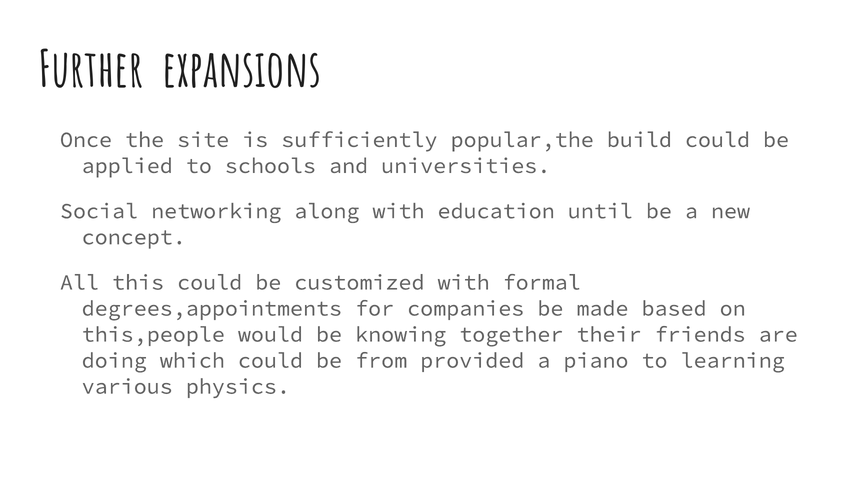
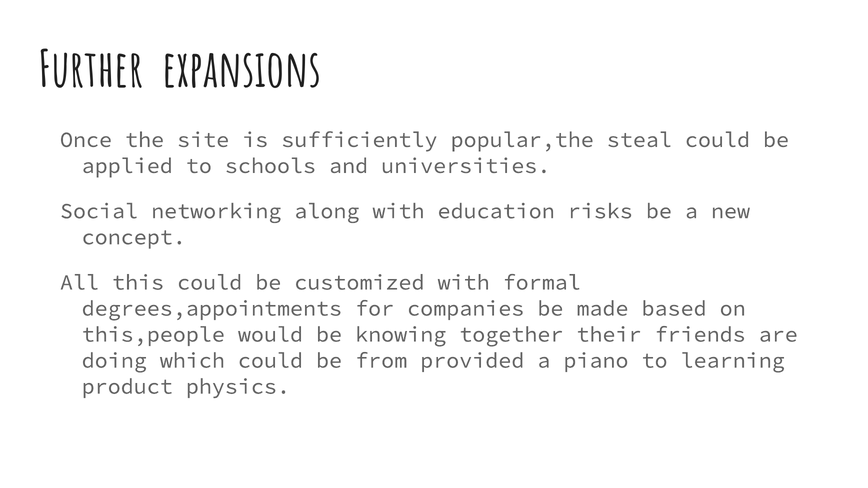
build: build -> steal (639, 140)
until: until -> risks (600, 211)
various: various -> product (127, 387)
